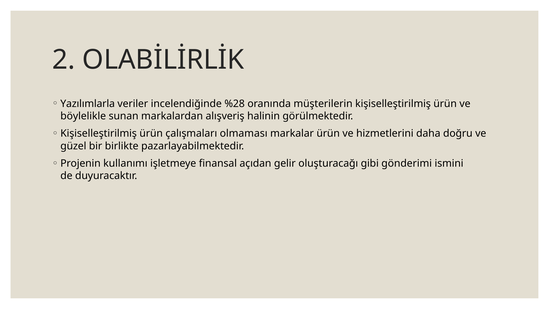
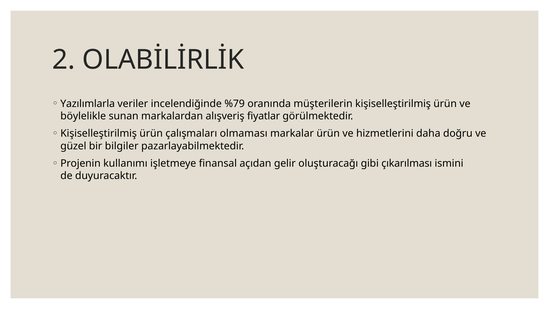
%28: %28 -> %79 (235, 104)
halinin: halinin -> fiyatlar (264, 116)
birlikte: birlikte -> bilgiler (122, 146)
gönderimi: gönderimi -> çıkarılması (407, 163)
